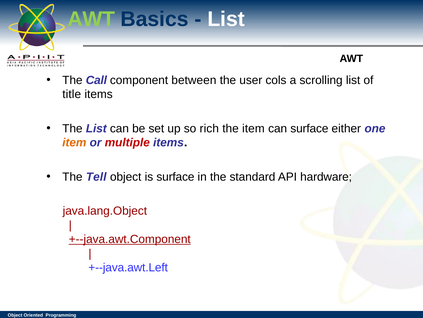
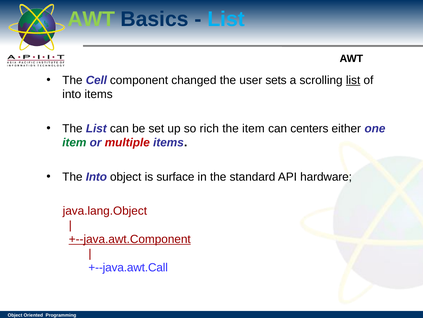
List colour: white -> light blue (226, 19)
Call: Call -> Cell (96, 80)
between: between -> changed (194, 80)
cols: cols -> sets (276, 80)
list underline: none -> present (353, 80)
title: title -> into (72, 94)
can surface: surface -> centers (309, 128)
item colour: orange -> green (74, 142)
The Tell: Tell -> Into (96, 176)
+--java.awt.Left: +--java.awt.Left -> +--java.awt.Call (128, 267)
